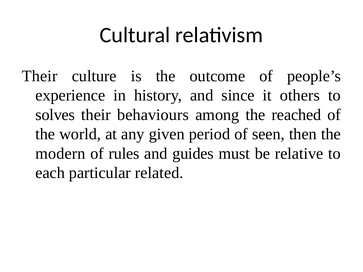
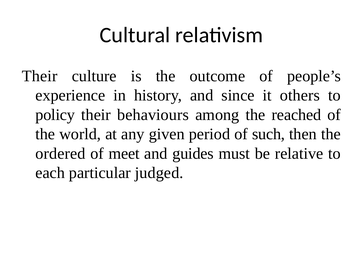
solves: solves -> policy (55, 115)
seen: seen -> such (268, 134)
modern: modern -> ordered (60, 154)
rules: rules -> meet (124, 154)
related: related -> judged (159, 173)
